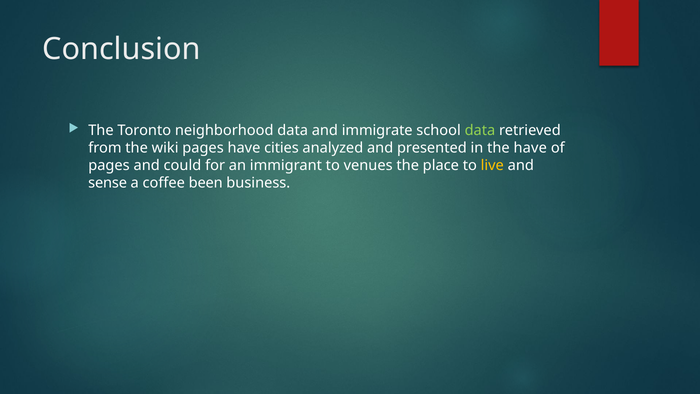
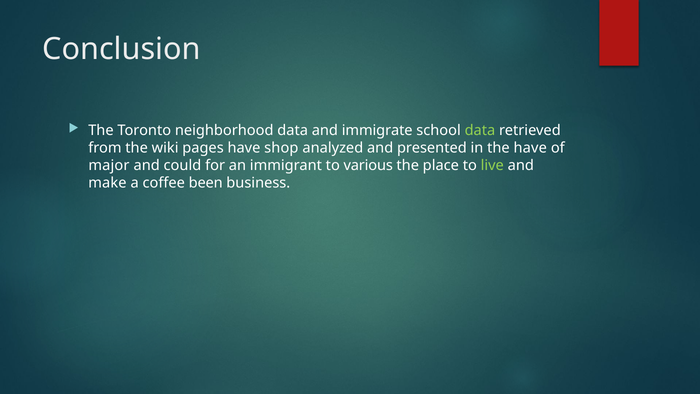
cities: cities -> shop (281, 148)
pages: pages -> major (109, 165)
venues: venues -> various (368, 165)
live colour: yellow -> light green (492, 165)
sense: sense -> make (107, 183)
